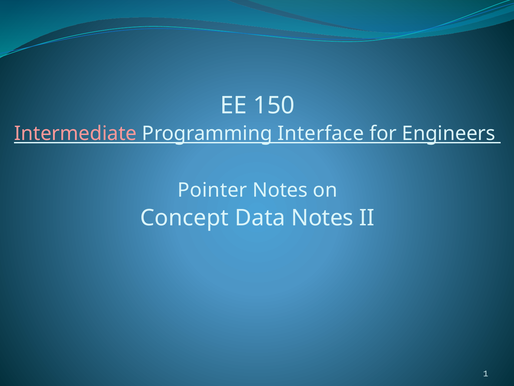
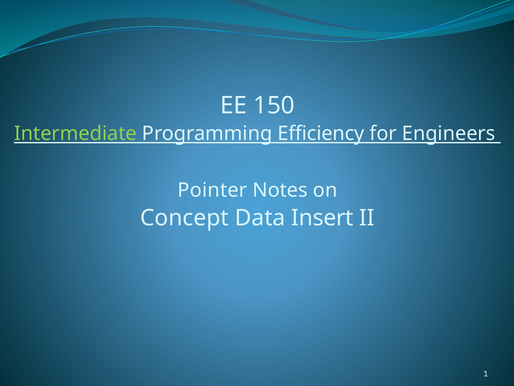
Intermediate colour: pink -> light green (75, 133)
Interface: Interface -> Efficiency (321, 133)
Data Notes: Notes -> Insert (322, 218)
